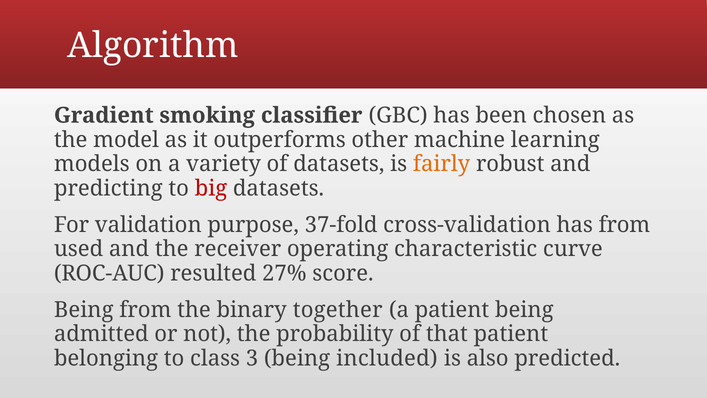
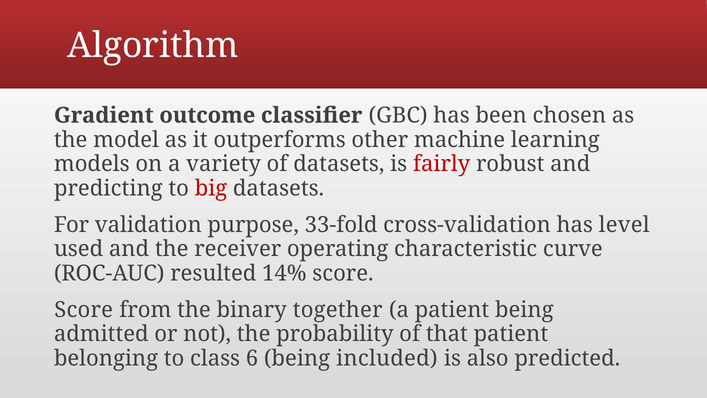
smoking: smoking -> outcome (207, 115)
fairly colour: orange -> red (442, 164)
37-fold: 37-fold -> 33-fold (341, 225)
has from: from -> level (624, 225)
27%: 27% -> 14% (284, 273)
Being: Being -> Score (84, 310)
3: 3 -> 6 (252, 358)
